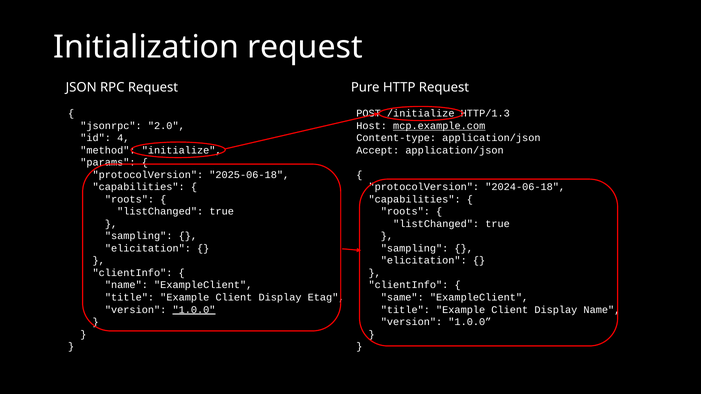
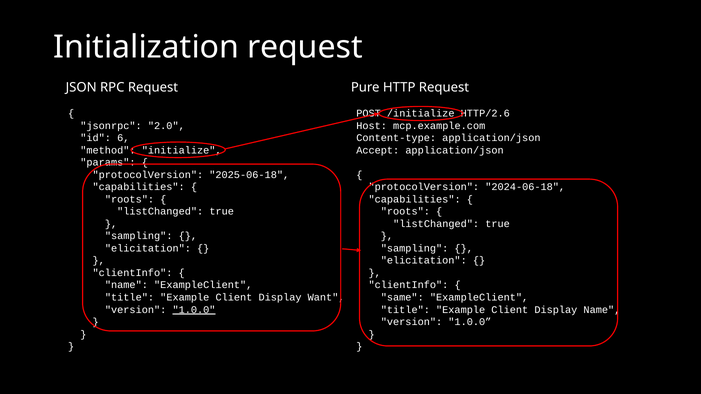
HTTP/1.3: HTTP/1.3 -> HTTP/2.6 (485, 113)
mcp.example.com underline: present -> none (439, 126)
4: 4 -> 6 (123, 138)
Etag: Etag -> Want (326, 298)
